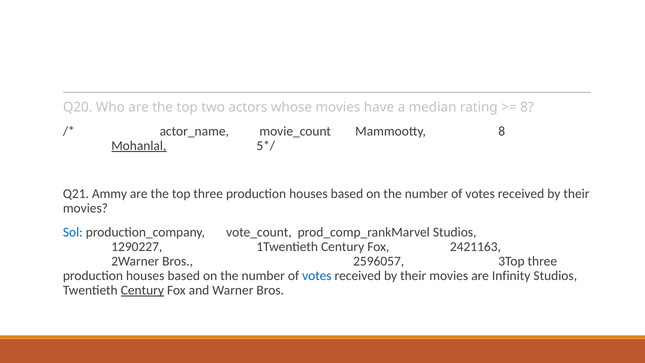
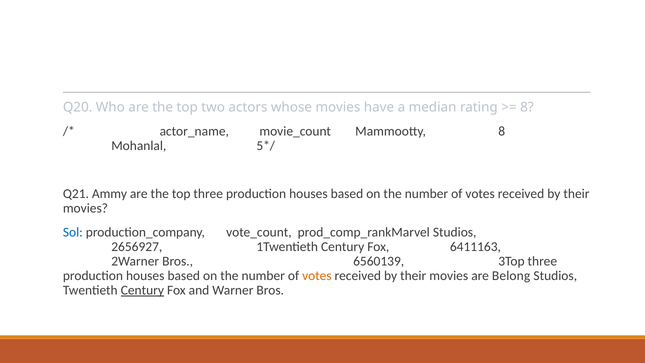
Mohanlal underline: present -> none (139, 146)
1290227: 1290227 -> 2656927 (137, 246)
2421163: 2421163 -> 6411163 (475, 246)
2596057: 2596057 -> 6560139 (379, 261)
votes colour: blue -> orange (317, 275)
Infinity: Infinity -> Belong (511, 275)
